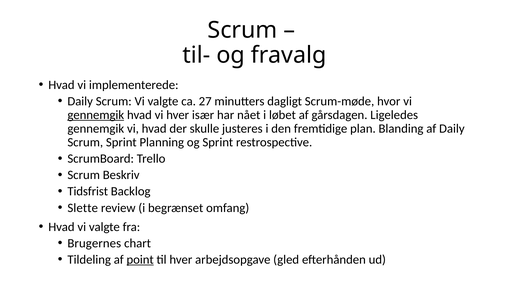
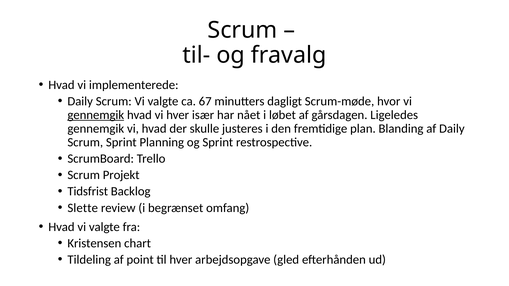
27: 27 -> 67 (205, 101)
Beskriv: Beskriv -> Projekt (121, 175)
Brugernes: Brugernes -> Kristensen (94, 243)
point underline: present -> none (140, 260)
